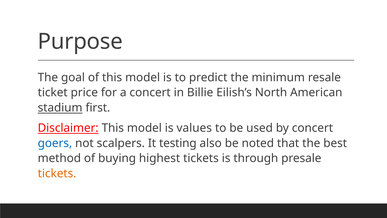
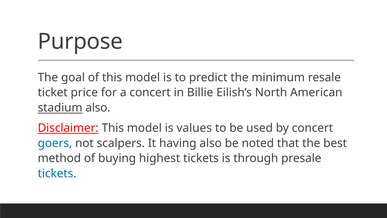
stadium first: first -> also (98, 108)
testing: testing -> having (178, 143)
tickets colour: orange -> blue (57, 173)
